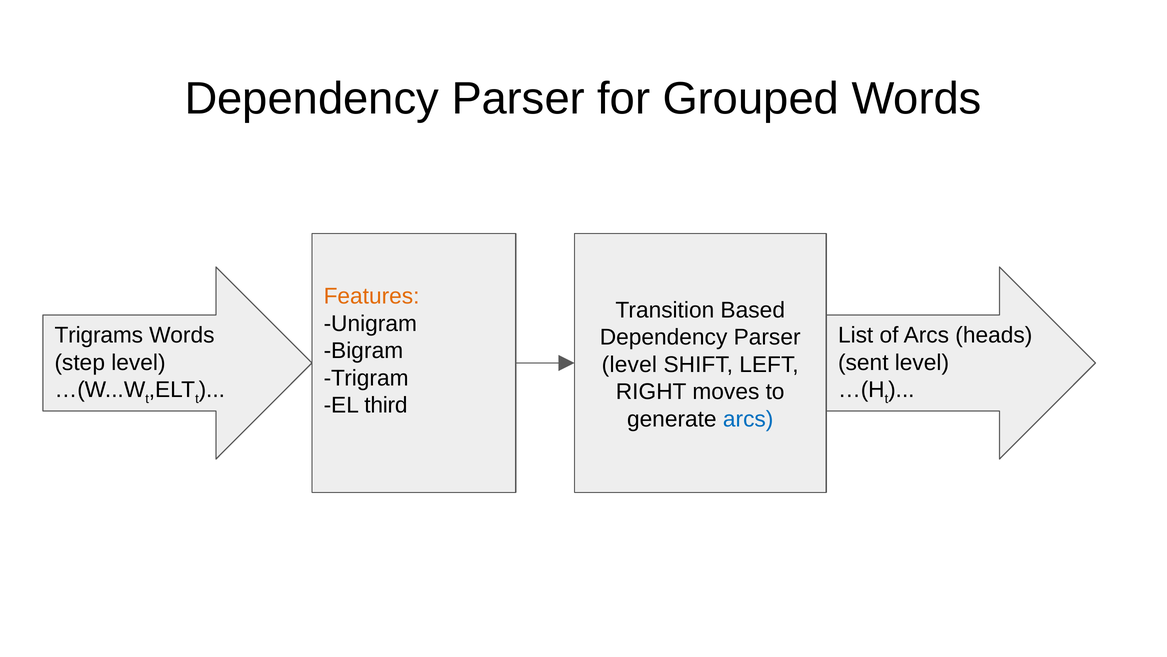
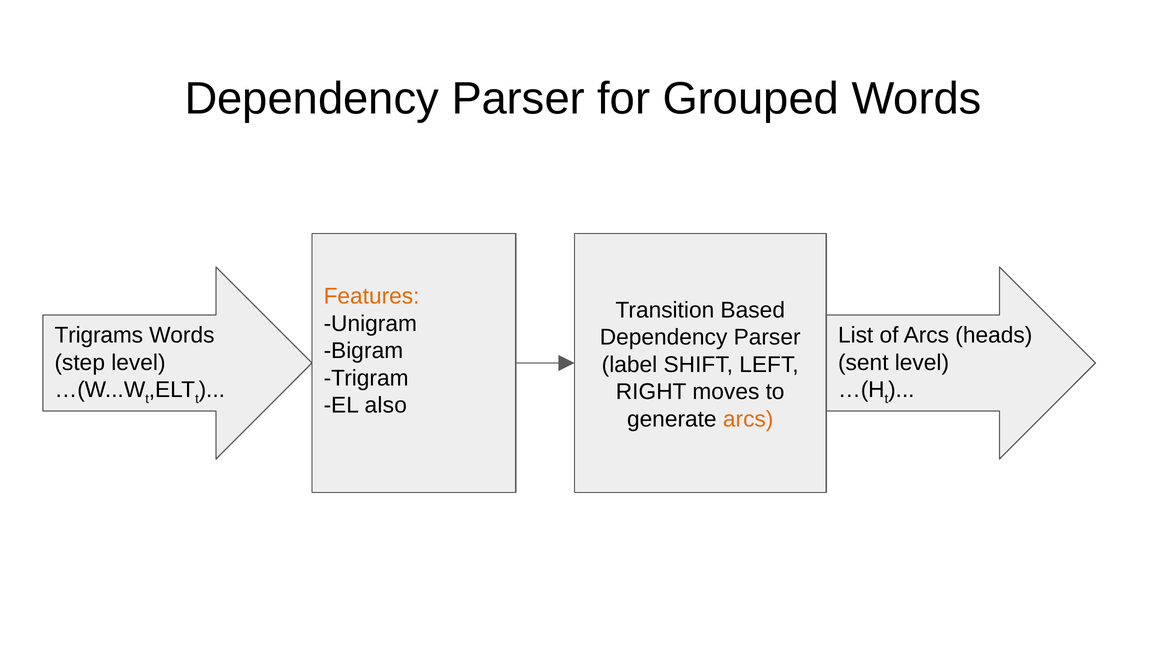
level: level -> label (629, 364)
third: third -> also (386, 405)
arcs colour: blue -> orange (748, 419)
